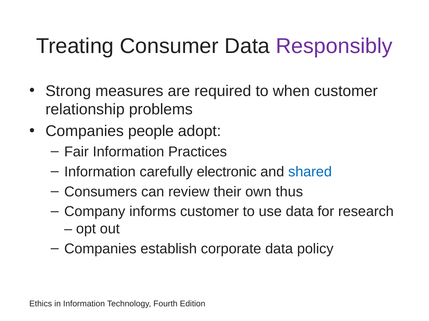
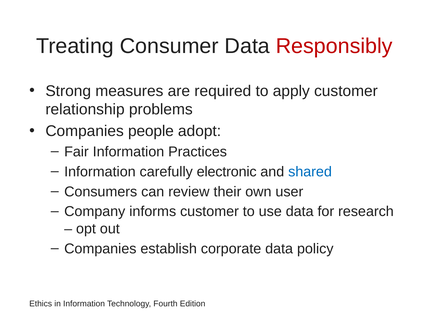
Responsibly colour: purple -> red (334, 46)
when: when -> apply (291, 91)
thus: thus -> user (289, 192)
